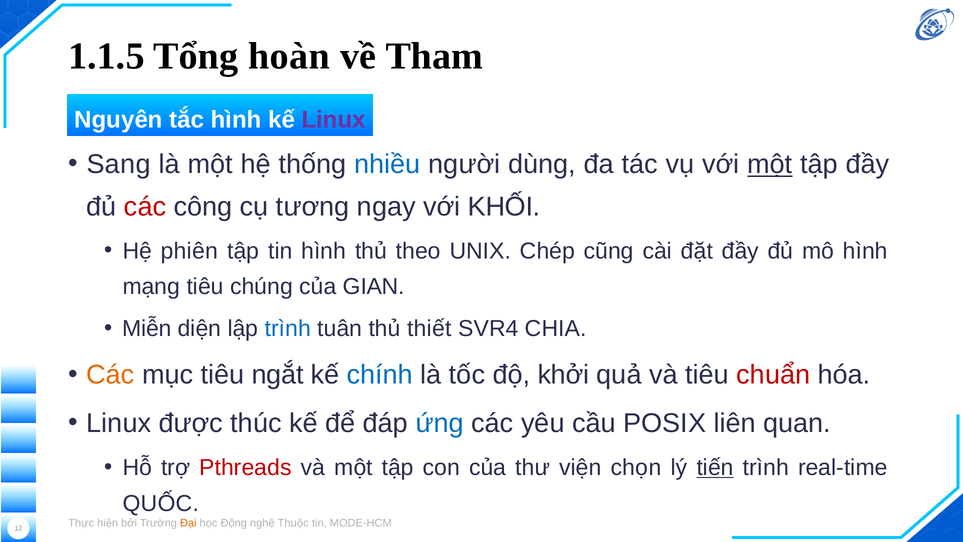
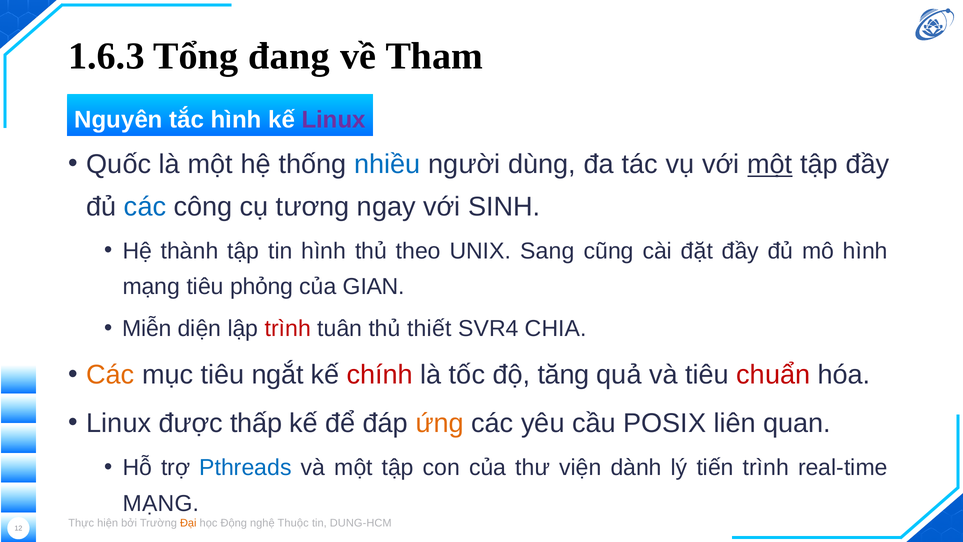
1.1.5: 1.1.5 -> 1.6.3 (106, 56)
hoàn: hoàn -> đang (289, 56)
Sang: Sang -> Quốc (119, 164)
các colour: red -> blue (145, 207)
KHỐI: KHỐI -> SINH (504, 207)
phiên: phiên -> thành (190, 251)
Chép: Chép -> Sang (547, 251)
chúng: chúng -> phỏng (262, 287)
trình colour: blue -> red (288, 329)
chính colour: blue -> red (380, 375)
khởi: khởi -> tăng (563, 375)
thúc: thúc -> thấp (256, 423)
ứng colour: blue -> orange (440, 423)
Pthreads colour: red -> blue (246, 467)
chọn: chọn -> dành (636, 467)
tiến underline: present -> none (715, 467)
QUỐC: QUỐC -> MẠNG (161, 503)
MODE-HCM: MODE-HCM -> DUNG-HCM (361, 523)
